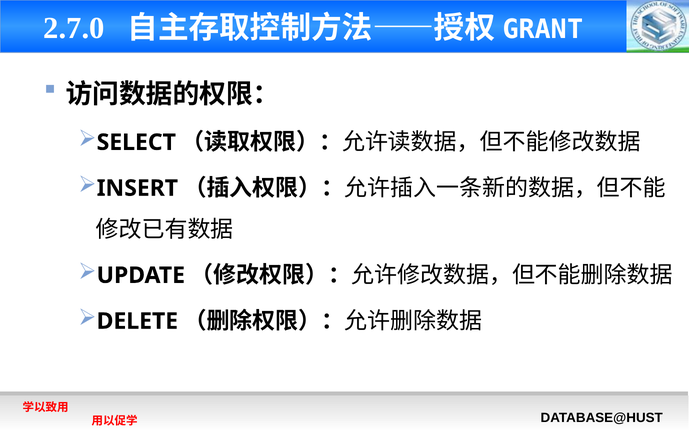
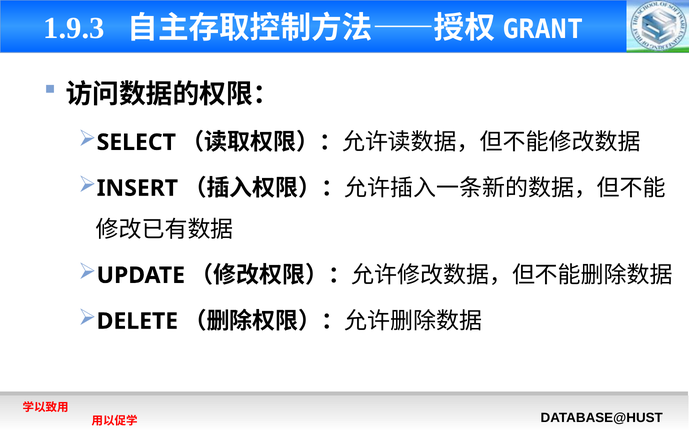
2.7.0: 2.7.0 -> 1.9.3 (74, 28)
